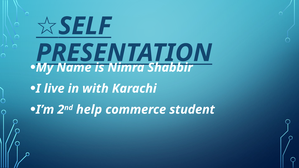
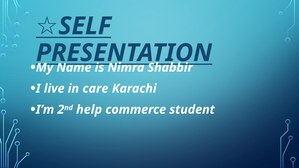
with: with -> care (95, 89)
